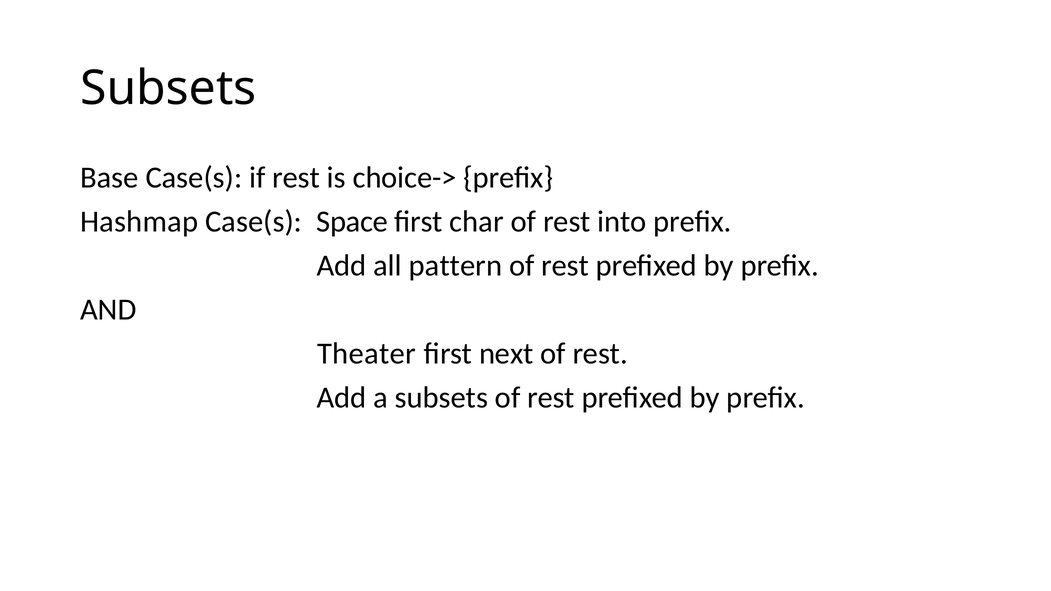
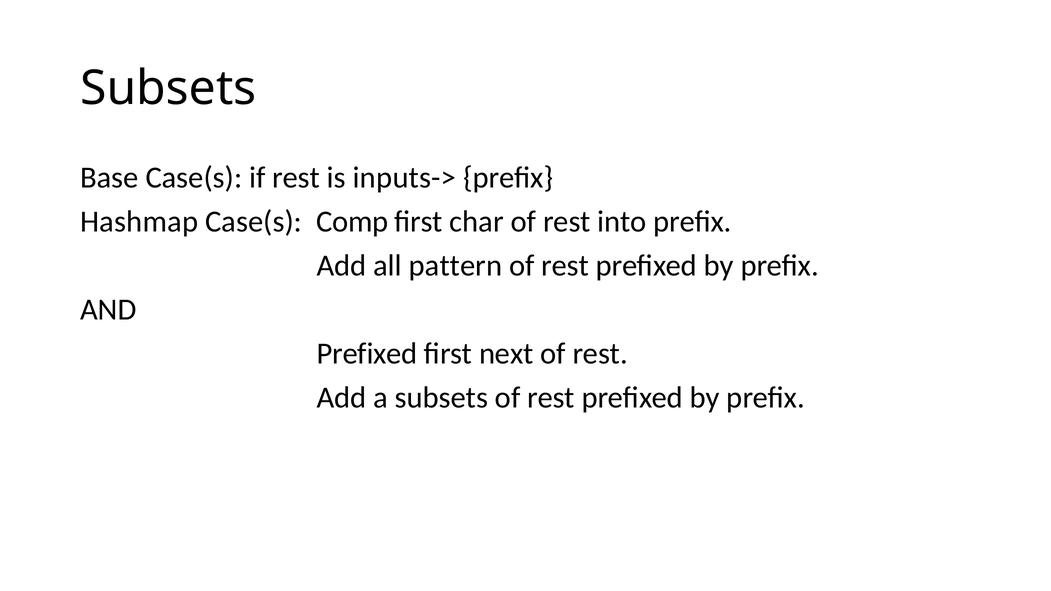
choice->: choice-> -> inputs-> (404, 178)
Space: Space -> Comp (352, 222)
Theater: Theater -> Prefixed (367, 354)
